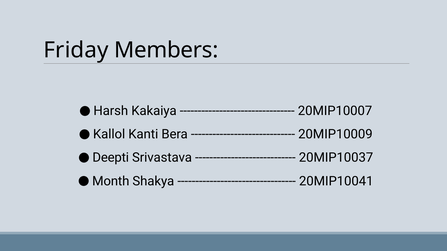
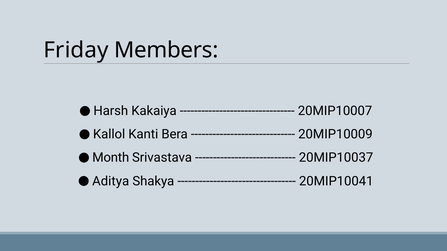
Deepti: Deepti -> Month (111, 158)
Month: Month -> Aditya (111, 181)
